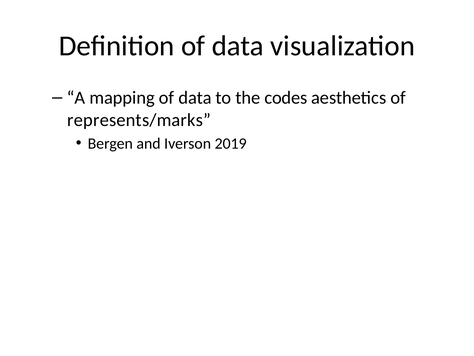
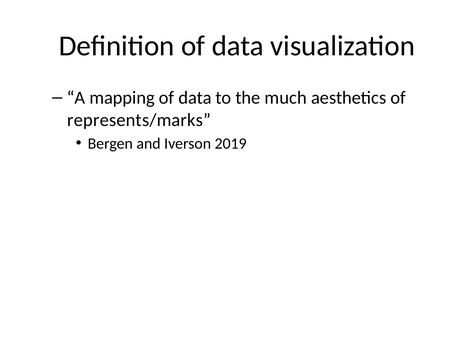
codes: codes -> much (286, 98)
